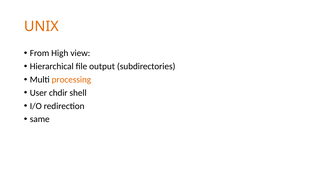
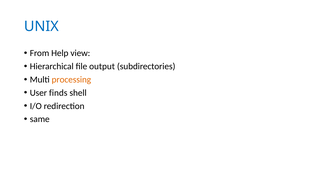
UNIX colour: orange -> blue (41, 26)
High: High -> Help (60, 53)
chdir: chdir -> finds (58, 93)
